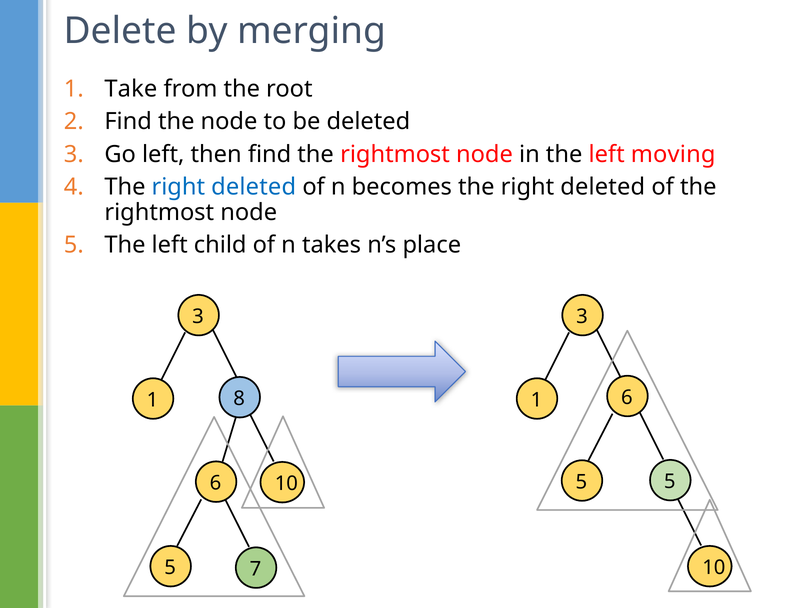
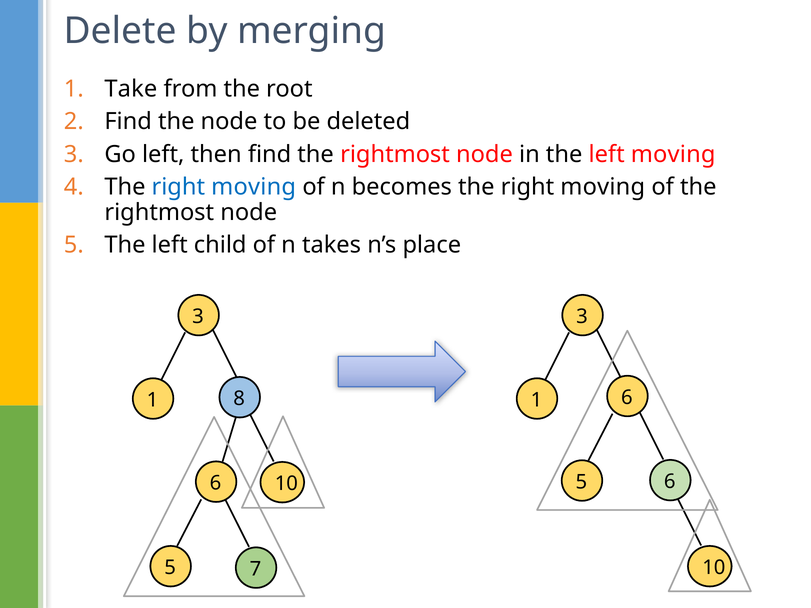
deleted: deleted -> moving (254, 187)
becomes the right deleted: deleted -> moving (603, 187)
5 5: 5 -> 6 (670, 482)
